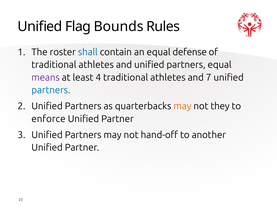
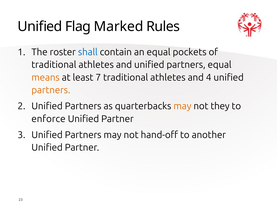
Bounds: Bounds -> Marked (119, 27)
defense: defense -> pockets (190, 52)
means colour: purple -> orange (46, 77)
4: 4 -> 7 (98, 77)
7: 7 -> 4 (209, 77)
partners colour: blue -> orange (51, 90)
